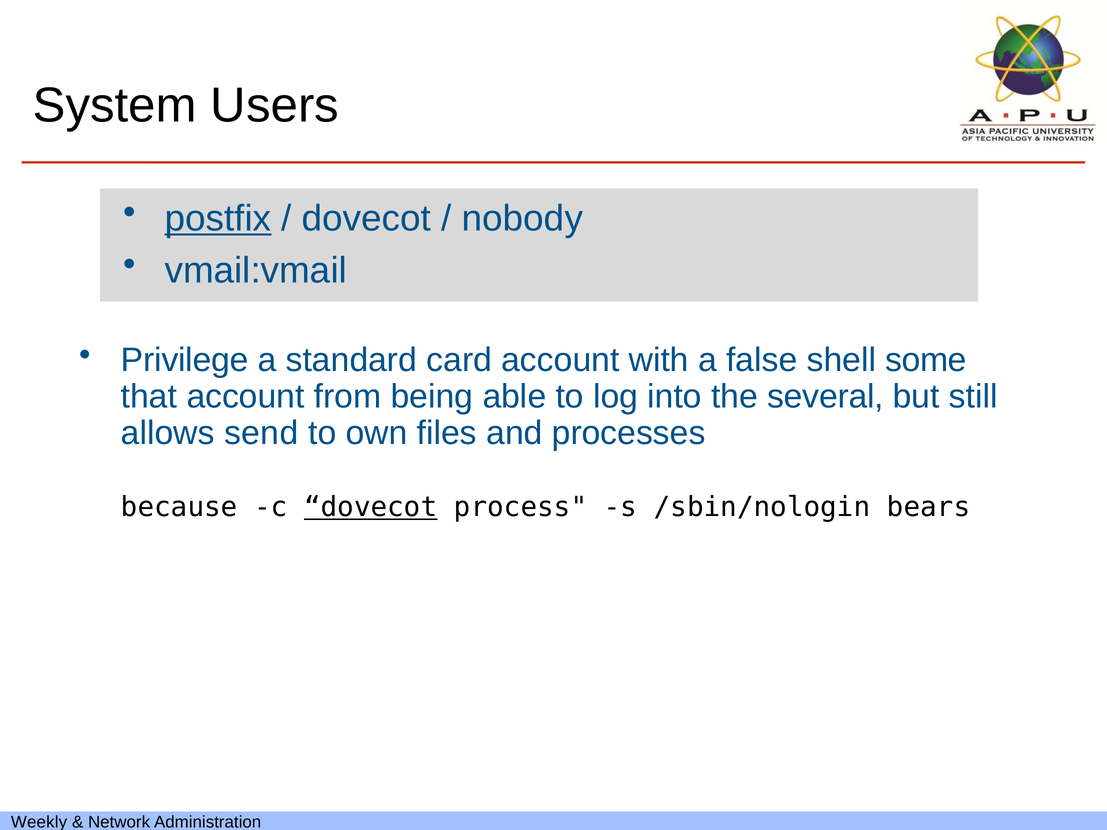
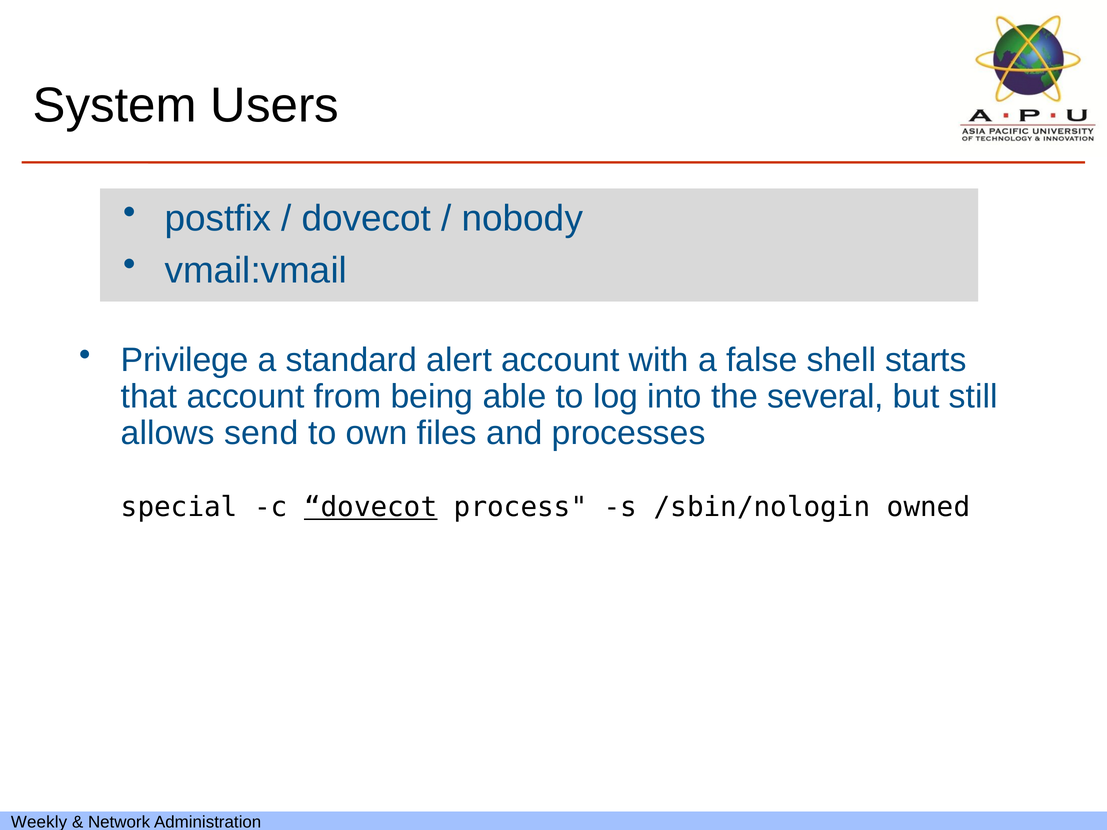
postfix underline: present -> none (218, 219)
card: card -> alert (459, 360)
some: some -> starts (926, 360)
because: because -> special (179, 507)
bears: bears -> owned (929, 507)
